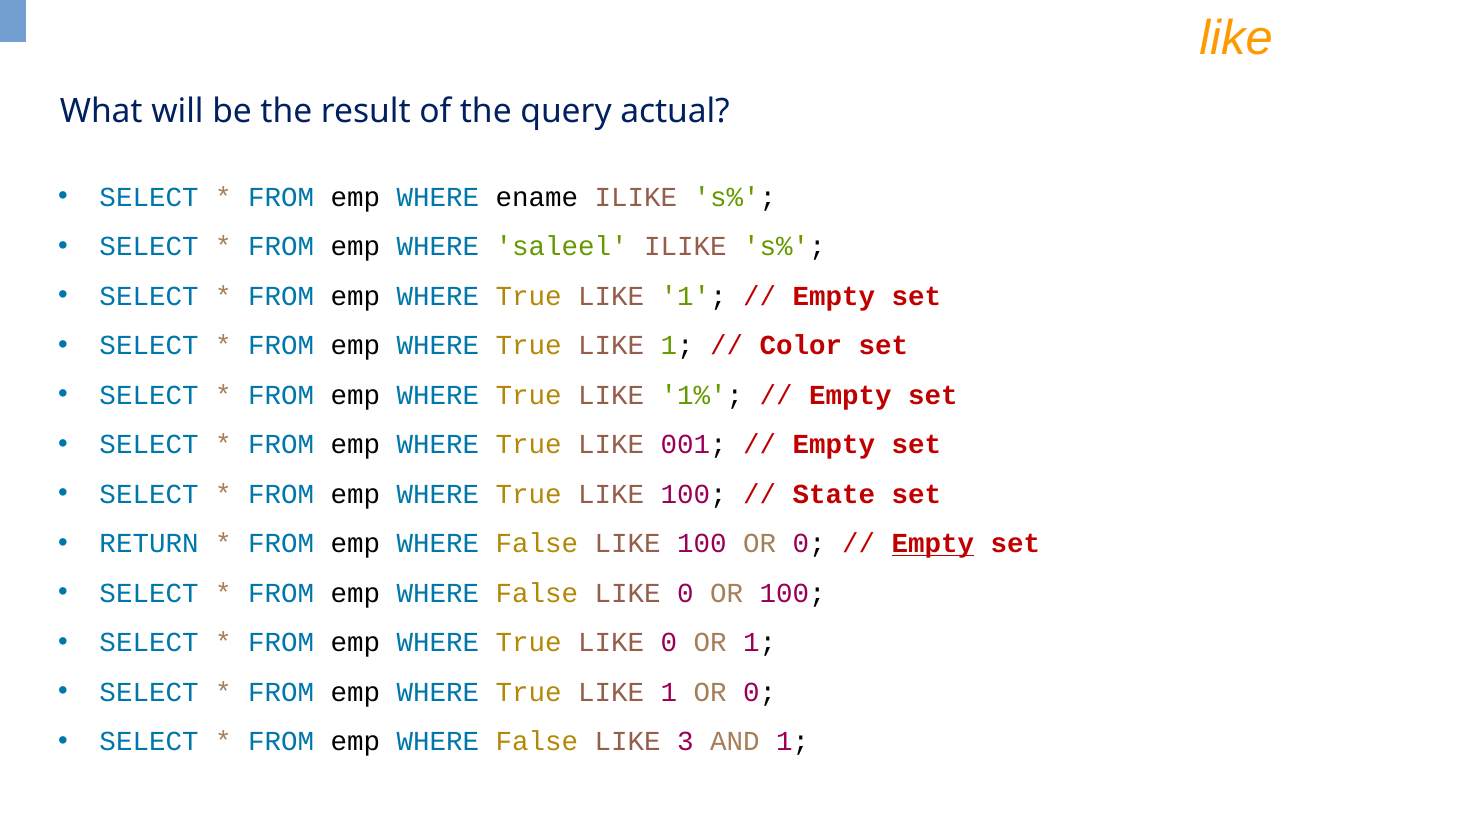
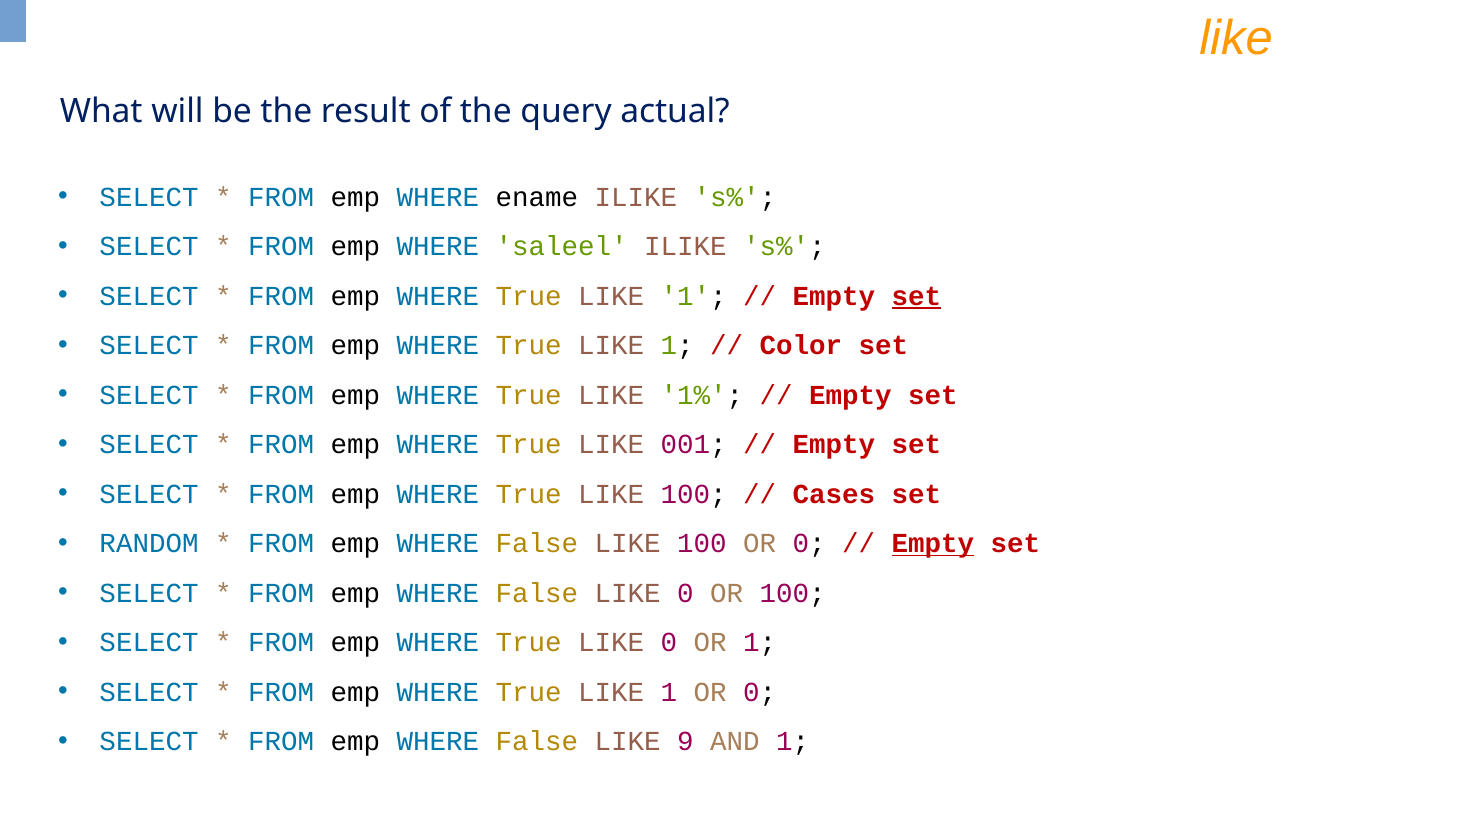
set underline: none -> present (916, 296)
State: State -> Cases (834, 494)
RETURN: RETURN -> RANDOM (149, 544)
3: 3 -> 9 (685, 742)
